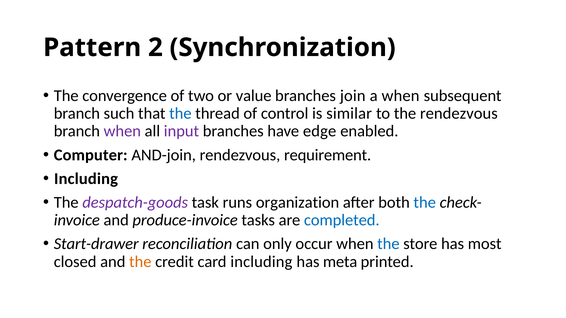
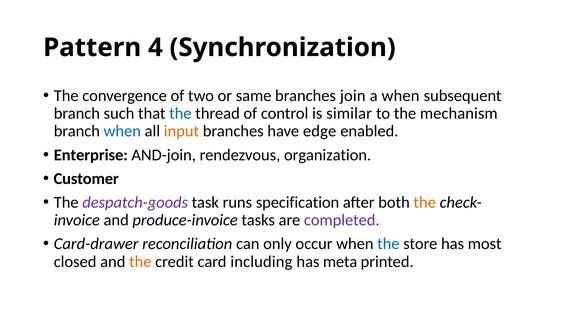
2: 2 -> 4 (155, 48)
value: value -> same (254, 96)
the rendezvous: rendezvous -> mechanism (459, 114)
when colour: purple -> blue (122, 131)
input colour: purple -> orange (181, 131)
Computer: Computer -> Enterprise (91, 155)
requirement: requirement -> organization (328, 155)
Including: Including -> Customer (86, 179)
organization: organization -> specification (298, 203)
the colour: blue -> orange (425, 203)
completed colour: blue -> purple (342, 220)
Start-drawer: Start-drawer -> Card-drawer (96, 244)
